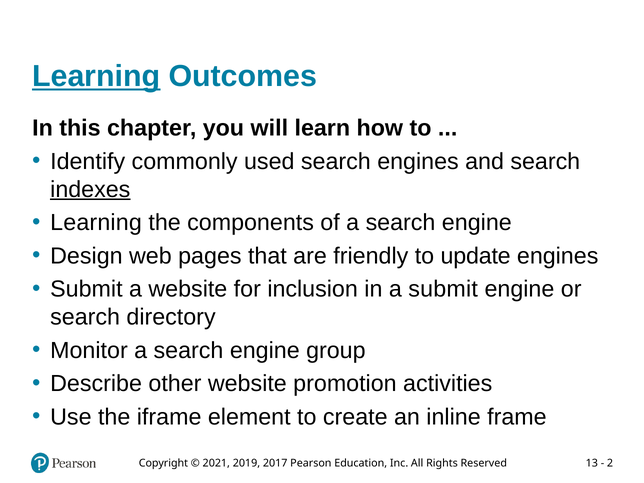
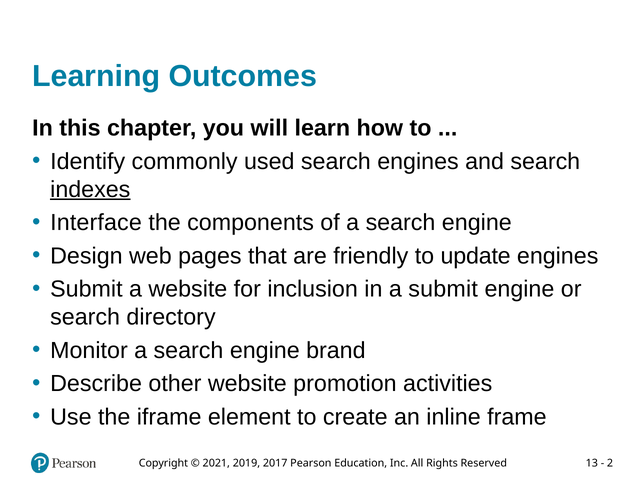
Learning underline: present -> none (96, 76)
Learning: Learning -> Interface (96, 223)
group: group -> brand (336, 350)
